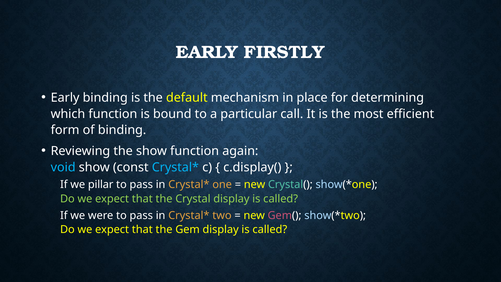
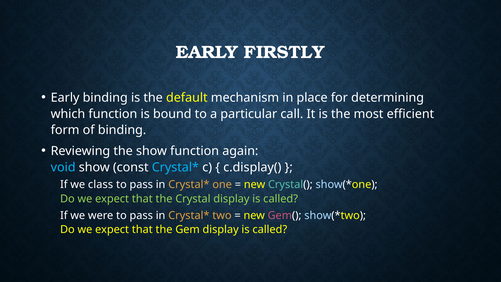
pillar: pillar -> class (101, 185)
